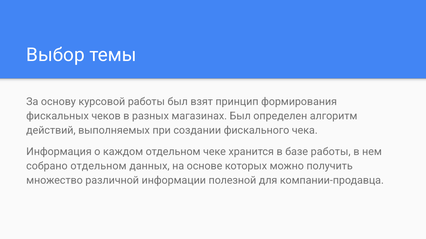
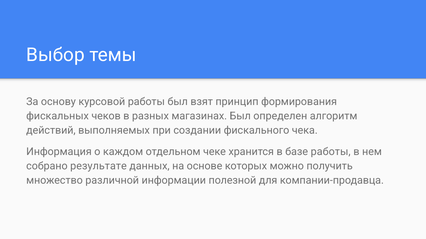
собрано отдельном: отдельном -> результате (98, 166)
